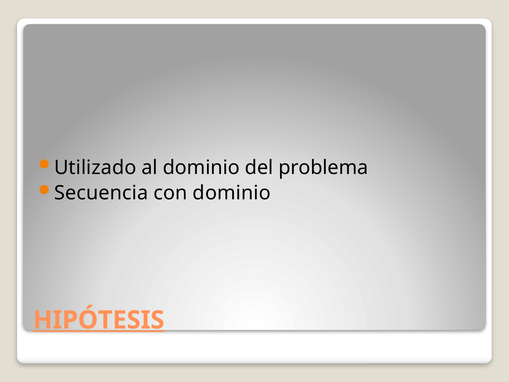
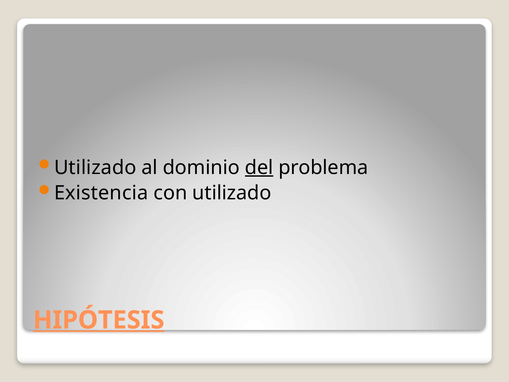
del underline: none -> present (259, 167)
Secuencia: Secuencia -> Existencia (101, 193)
con dominio: dominio -> utilizado (232, 193)
